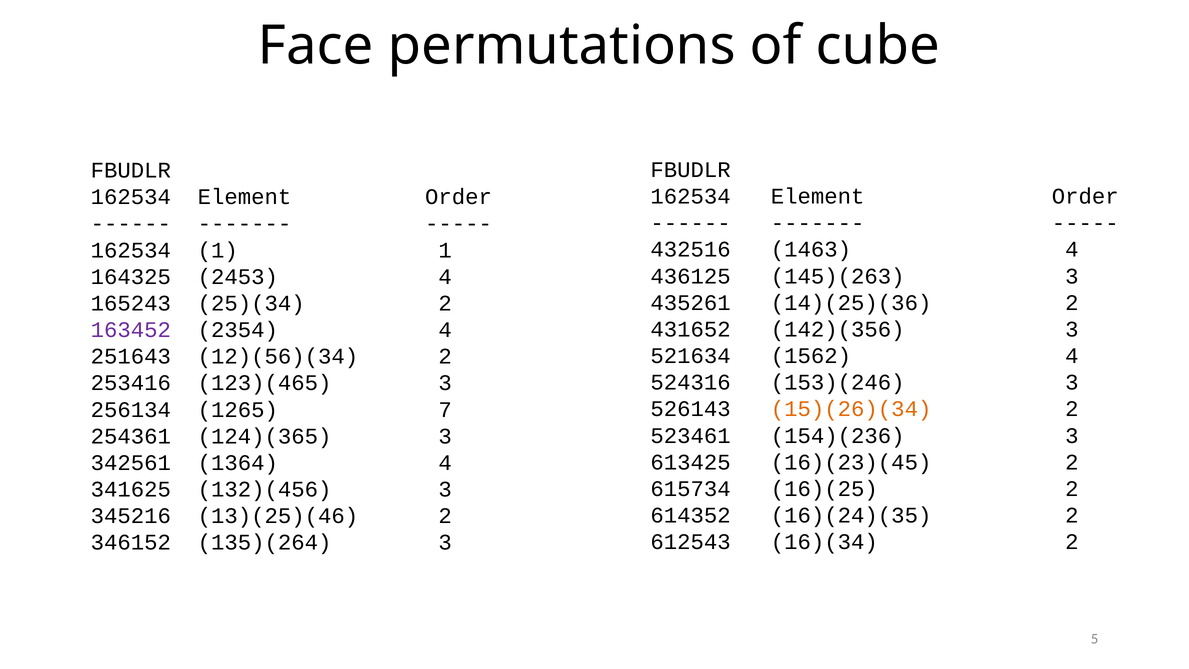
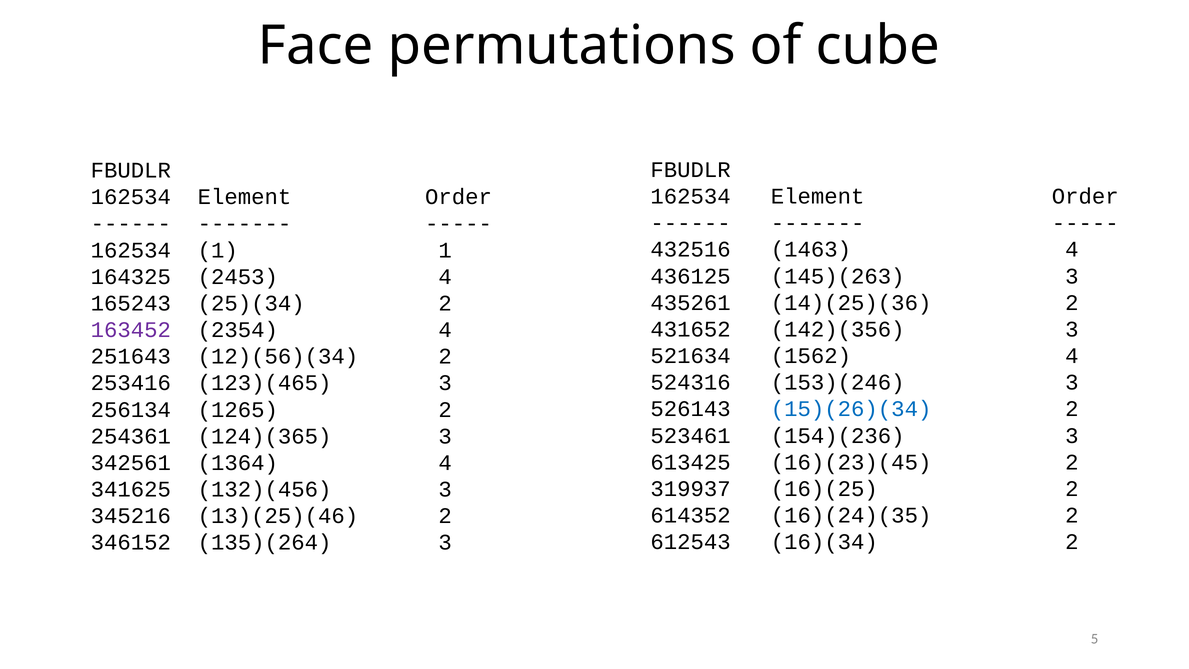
15)(26)(34 colour: orange -> blue (851, 409)
1265 7: 7 -> 2 (445, 410)
615734: 615734 -> 319937 (691, 489)
